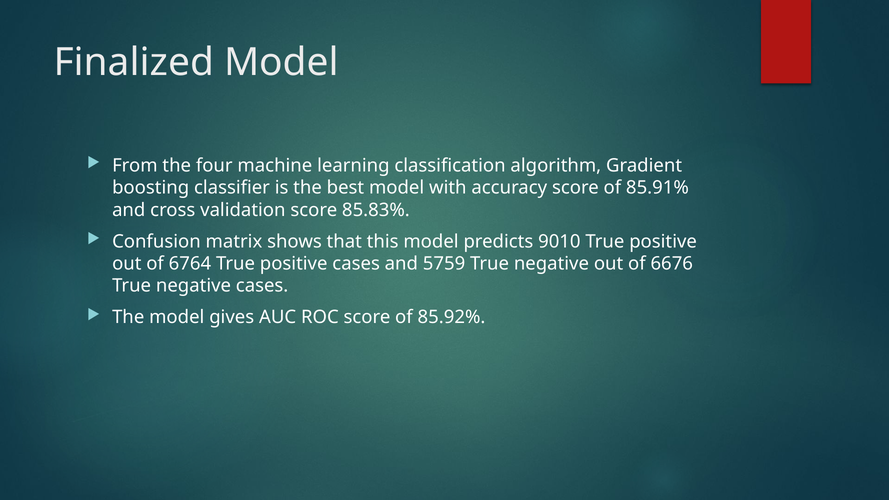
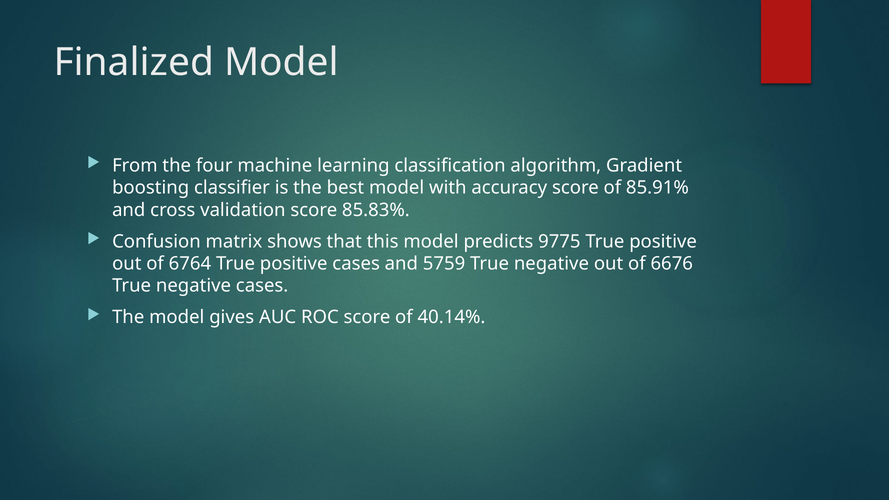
9010: 9010 -> 9775 (559, 241)
85.92%: 85.92% -> 40.14% (451, 317)
